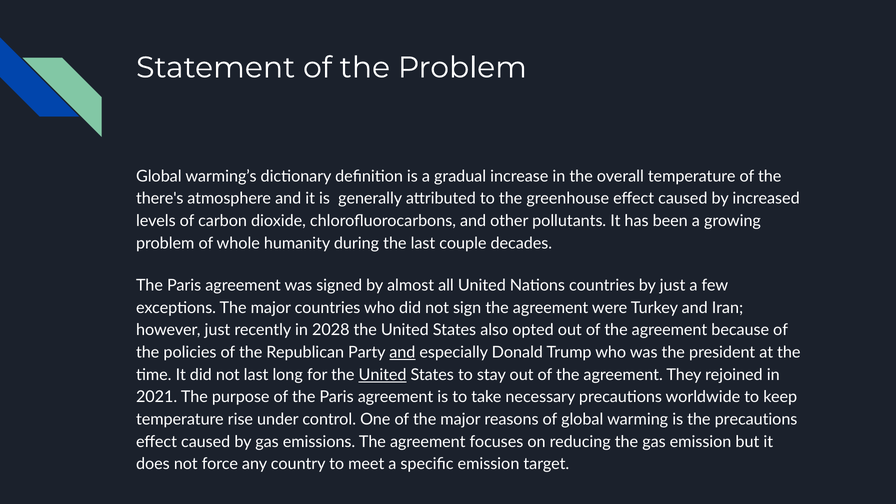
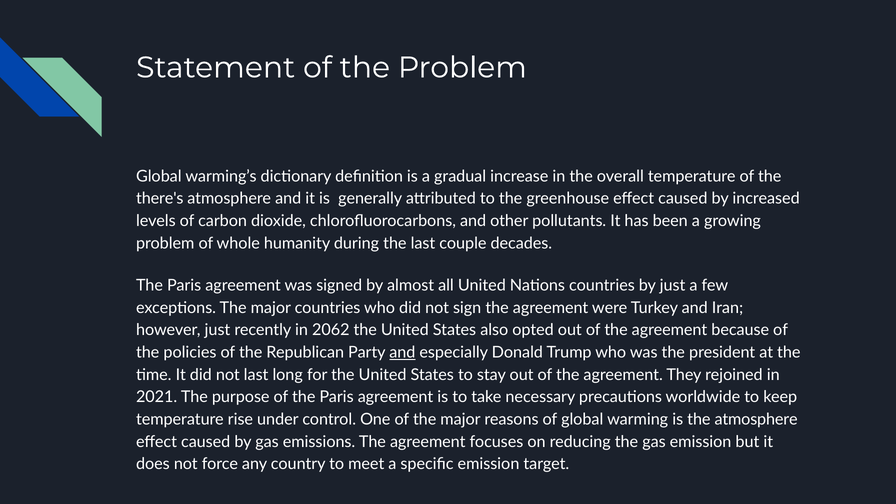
2028: 2028 -> 2062 (331, 330)
United underline: present -> none (383, 375)
the precautions: precautions -> atmosphere (756, 419)
